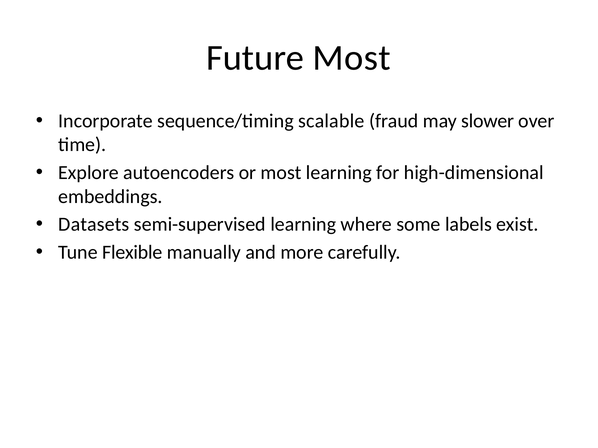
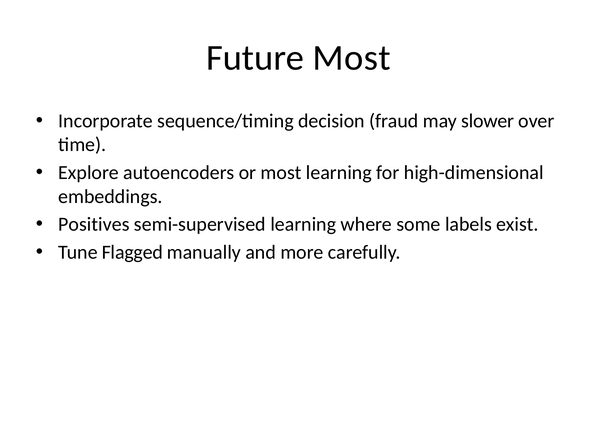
scalable: scalable -> decision (331, 121)
Datasets: Datasets -> Positives (94, 225)
Flexible: Flexible -> Flagged (132, 253)
